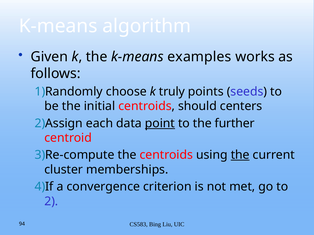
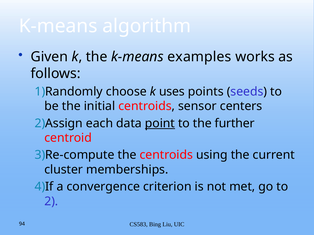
truly: truly -> uses (172, 92)
should: should -> sensor (197, 106)
the underline: present -> none (240, 155)
